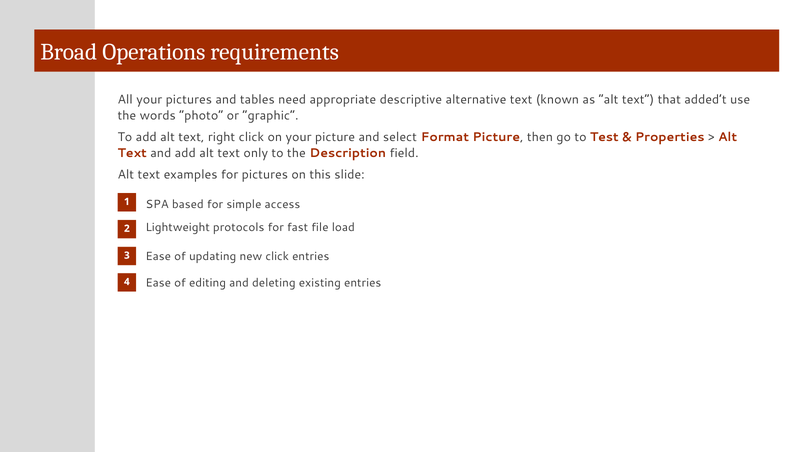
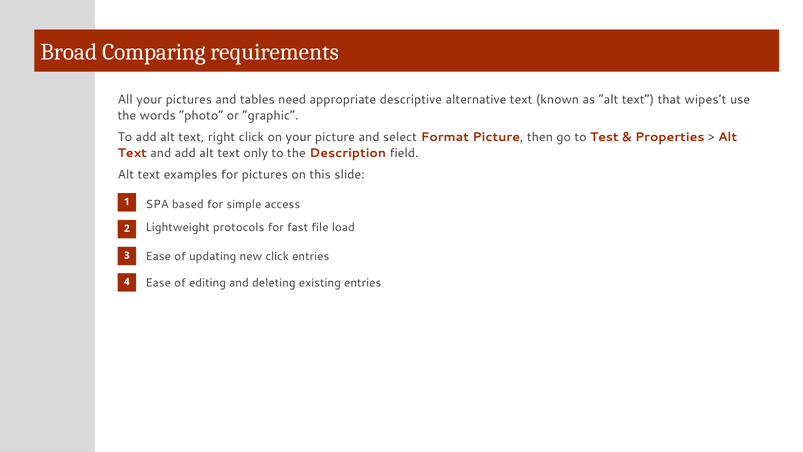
Operations: Operations -> Comparing (154, 52)
added’t: added’t -> wipes’t (705, 99)
